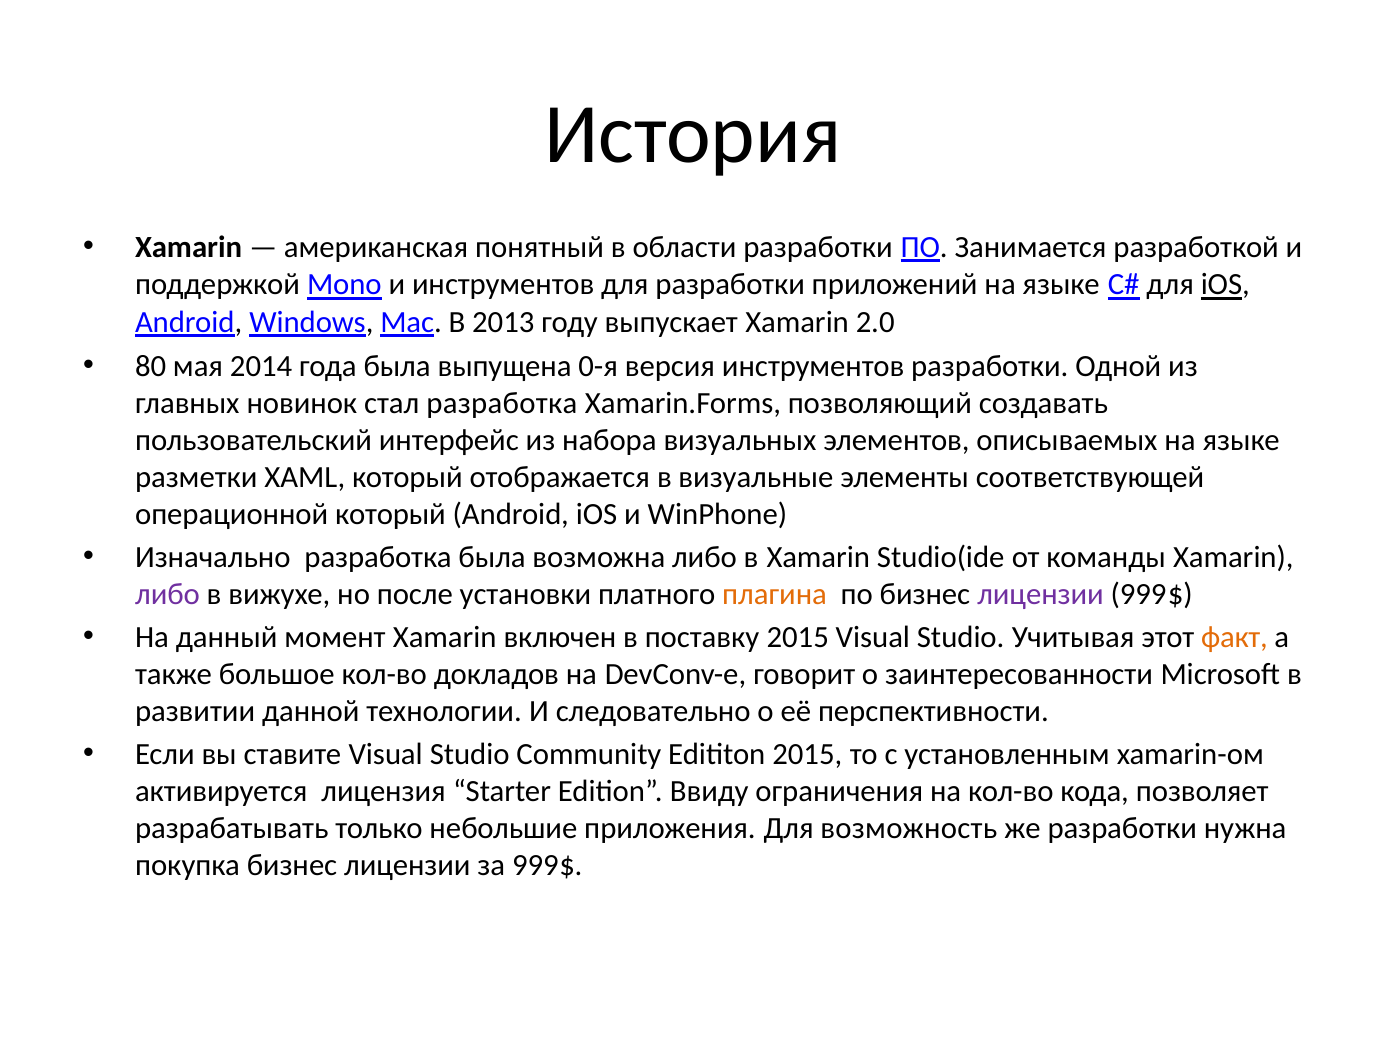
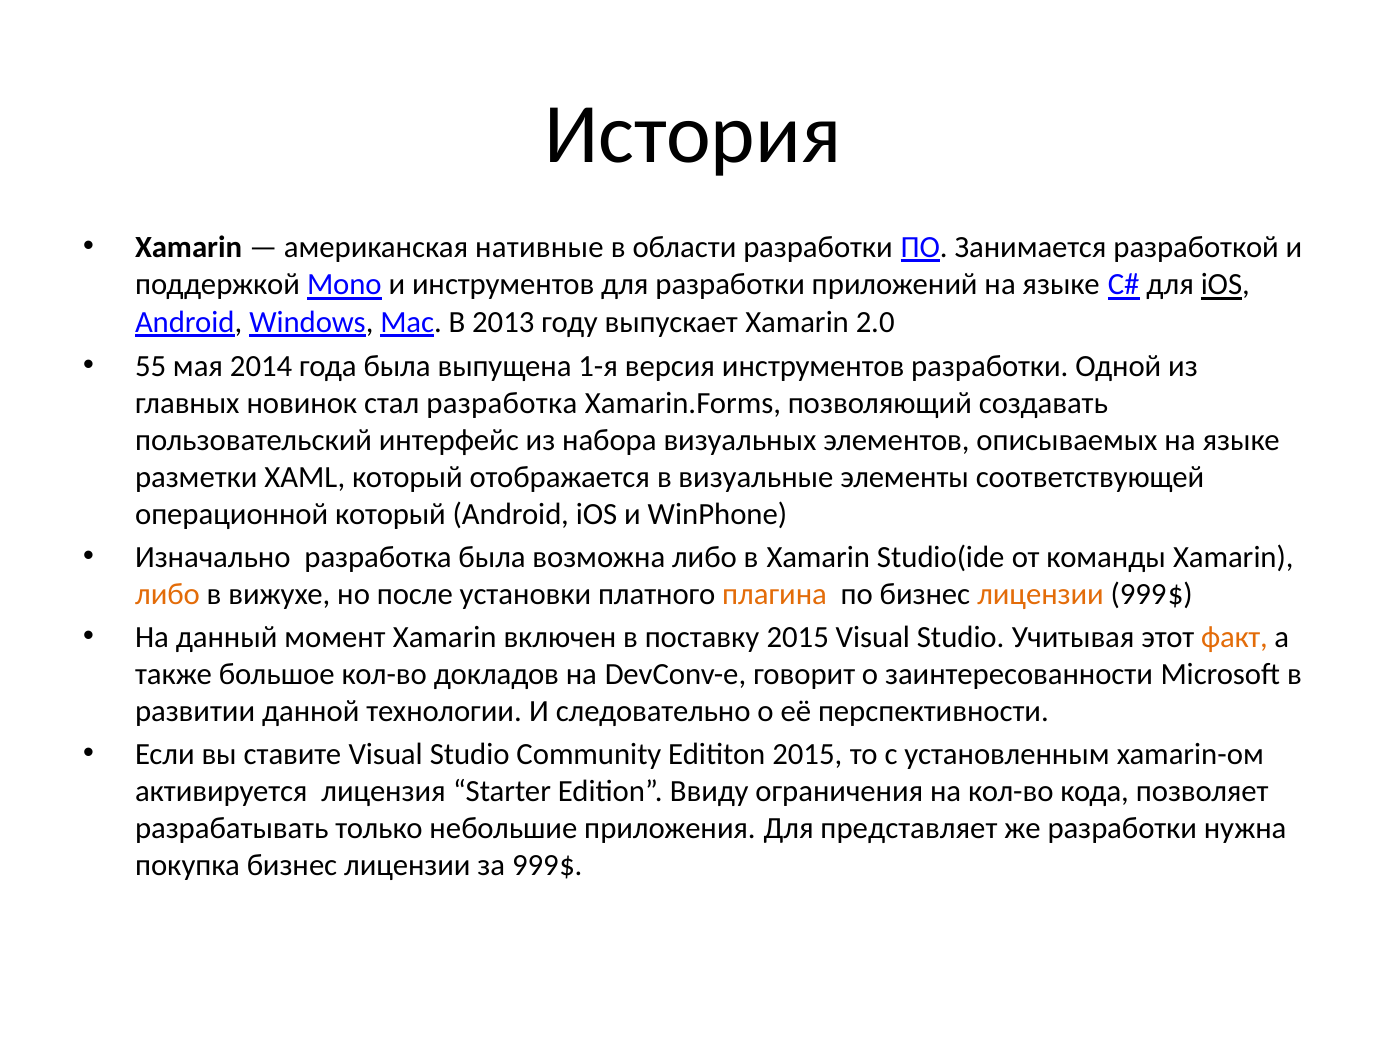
понятный: понятный -> нативные (539, 247)
80: 80 -> 55 (151, 366)
0-я: 0-я -> 1-я (598, 366)
либо colour: purple -> orange (168, 594)
лицензии colour: purple -> orange (1040, 594)
возможность: возможность -> представляет (909, 828)
